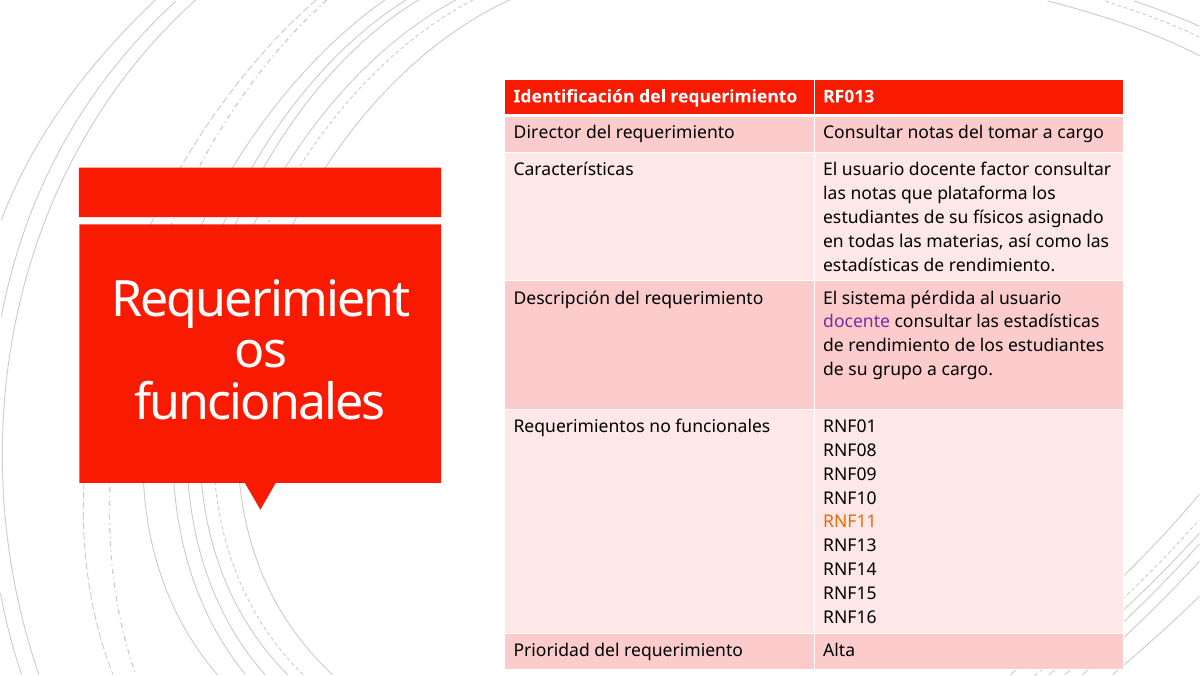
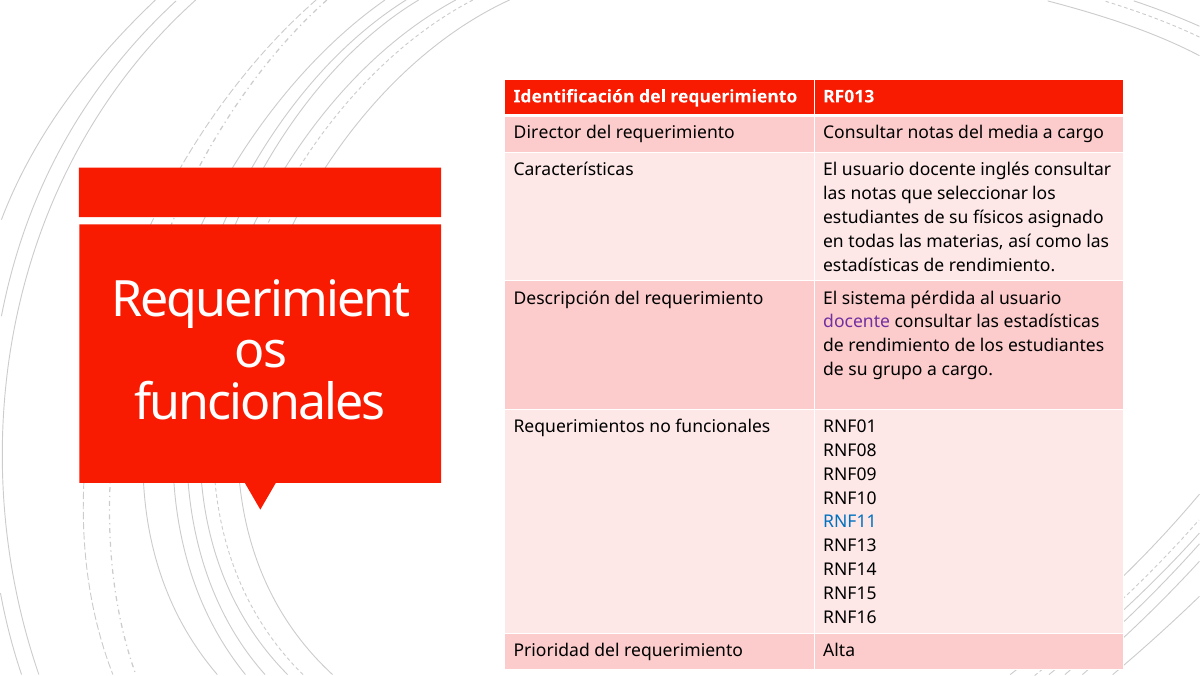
tomar: tomar -> media (1013, 133)
factor: factor -> inglés (1005, 170)
plataforma: plataforma -> seleccionar (983, 194)
RNF11 colour: orange -> blue (850, 522)
